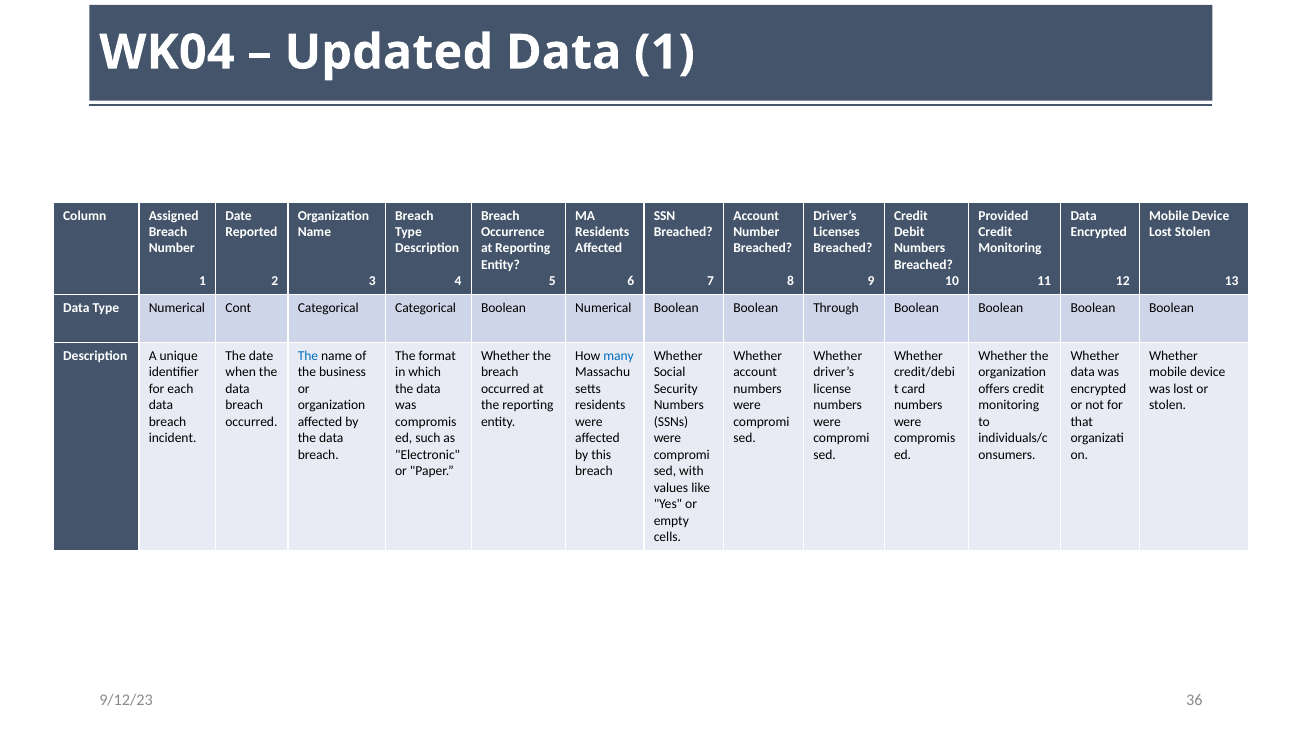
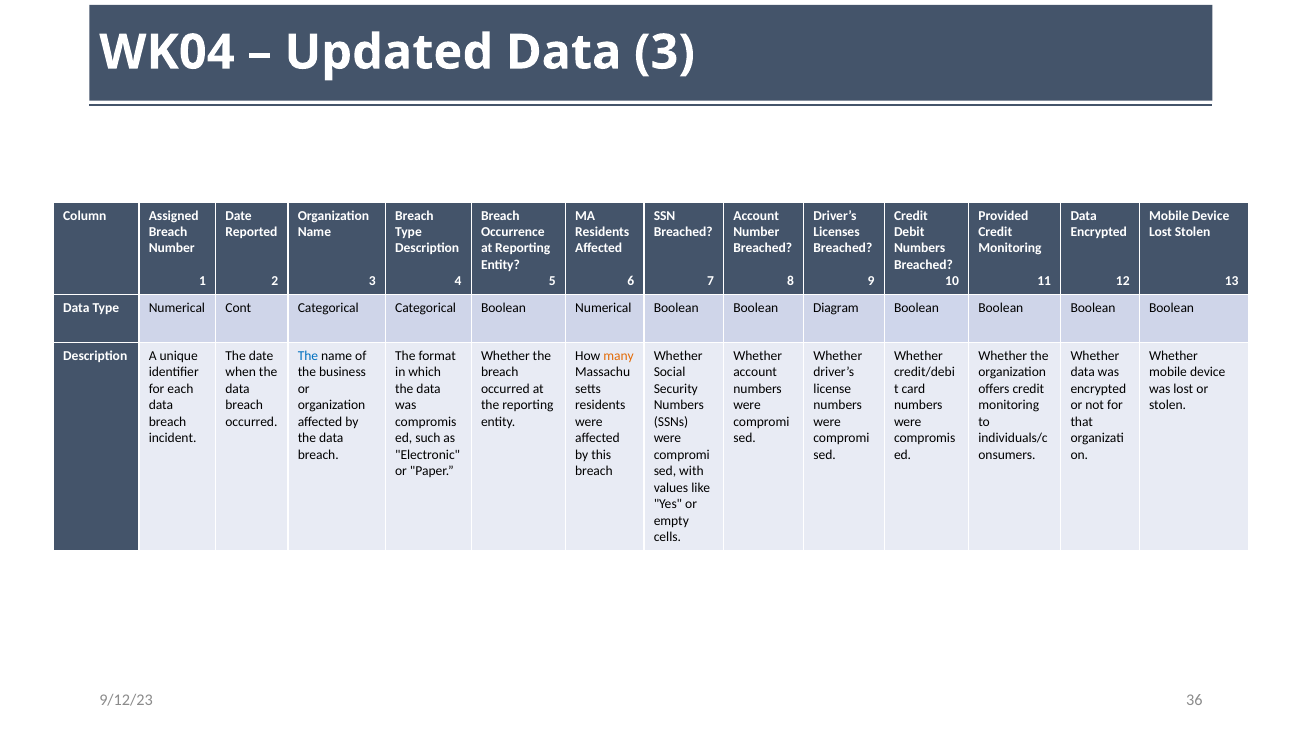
Data 1: 1 -> 3 (664, 52)
Through: Through -> Diagram (836, 307)
many colour: blue -> orange (619, 356)
